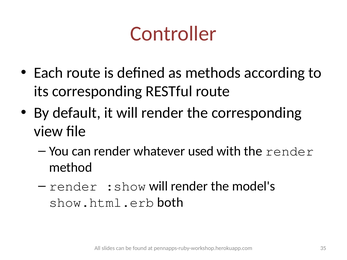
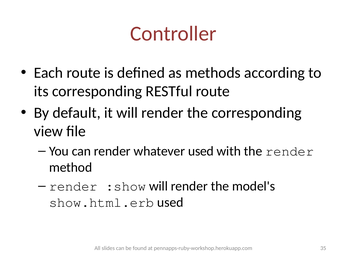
show.html.erb both: both -> used (170, 203)
